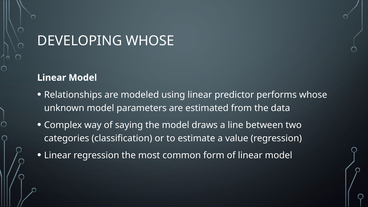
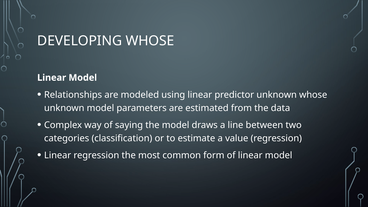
predictor performs: performs -> unknown (277, 95)
